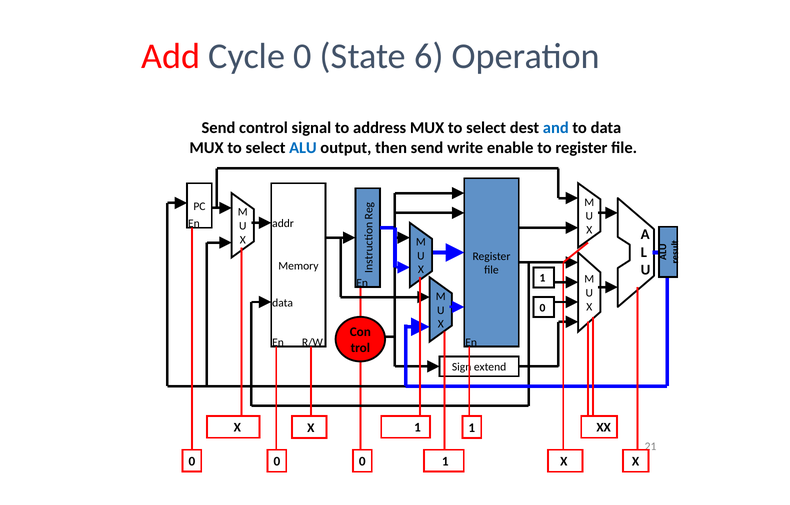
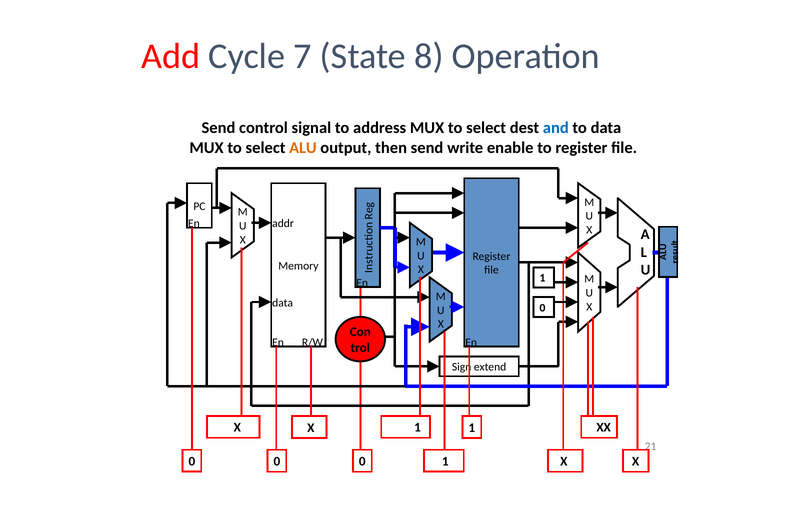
Cycle 0: 0 -> 7 (303, 56)
6: 6 -> 8 (429, 56)
ALU colour: blue -> orange (303, 148)
